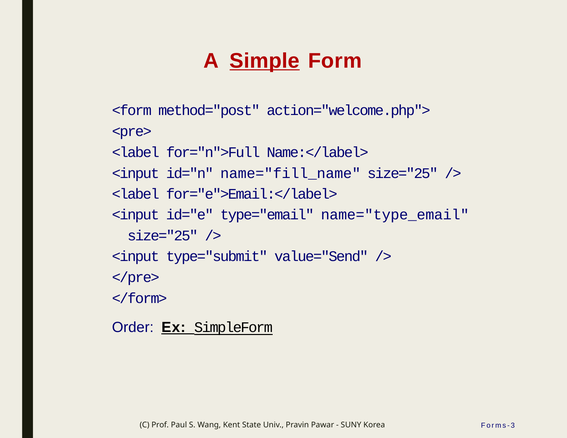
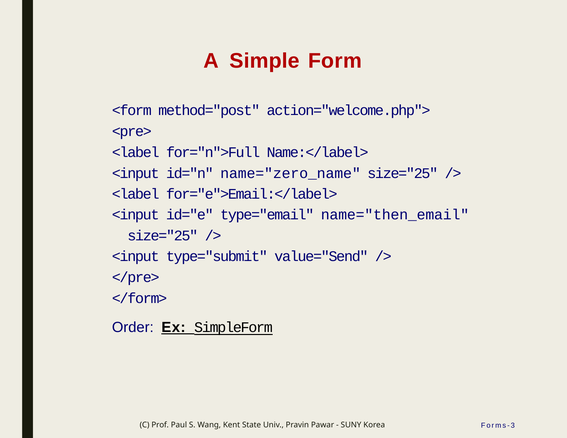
Simple underline: present -> none (265, 61)
name="fill_name: name="fill_name -> name="zero_name (291, 173)
name="type_email: name="type_email -> name="then_email (395, 215)
